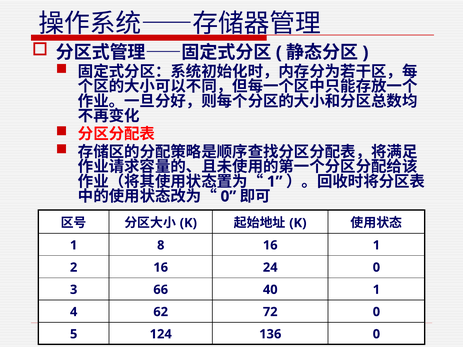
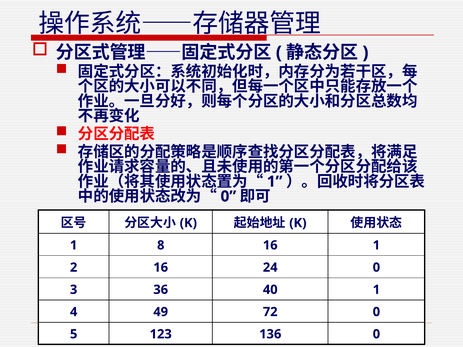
66: 66 -> 36 (161, 290)
62: 62 -> 49 (161, 312)
124: 124 -> 123 (161, 334)
